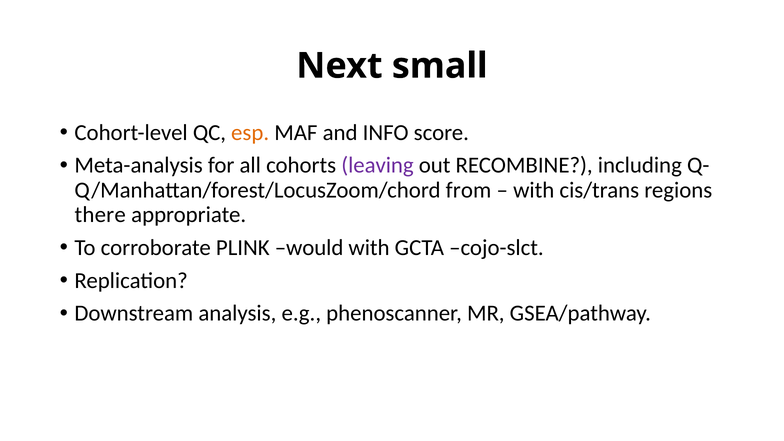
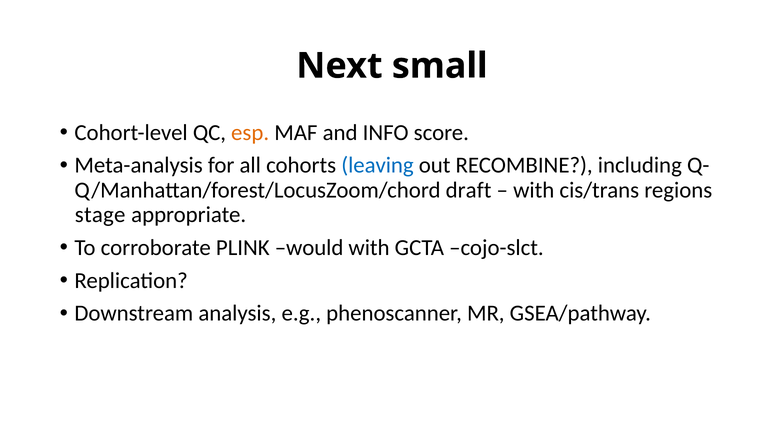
leaving colour: purple -> blue (377, 165)
from: from -> draft (469, 190)
there: there -> stage (100, 215)
